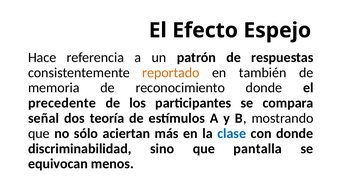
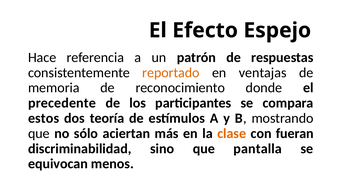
también: también -> ventajas (263, 72)
señal: señal -> estos (44, 118)
clase colour: blue -> orange (232, 133)
con donde: donde -> fueran (295, 133)
